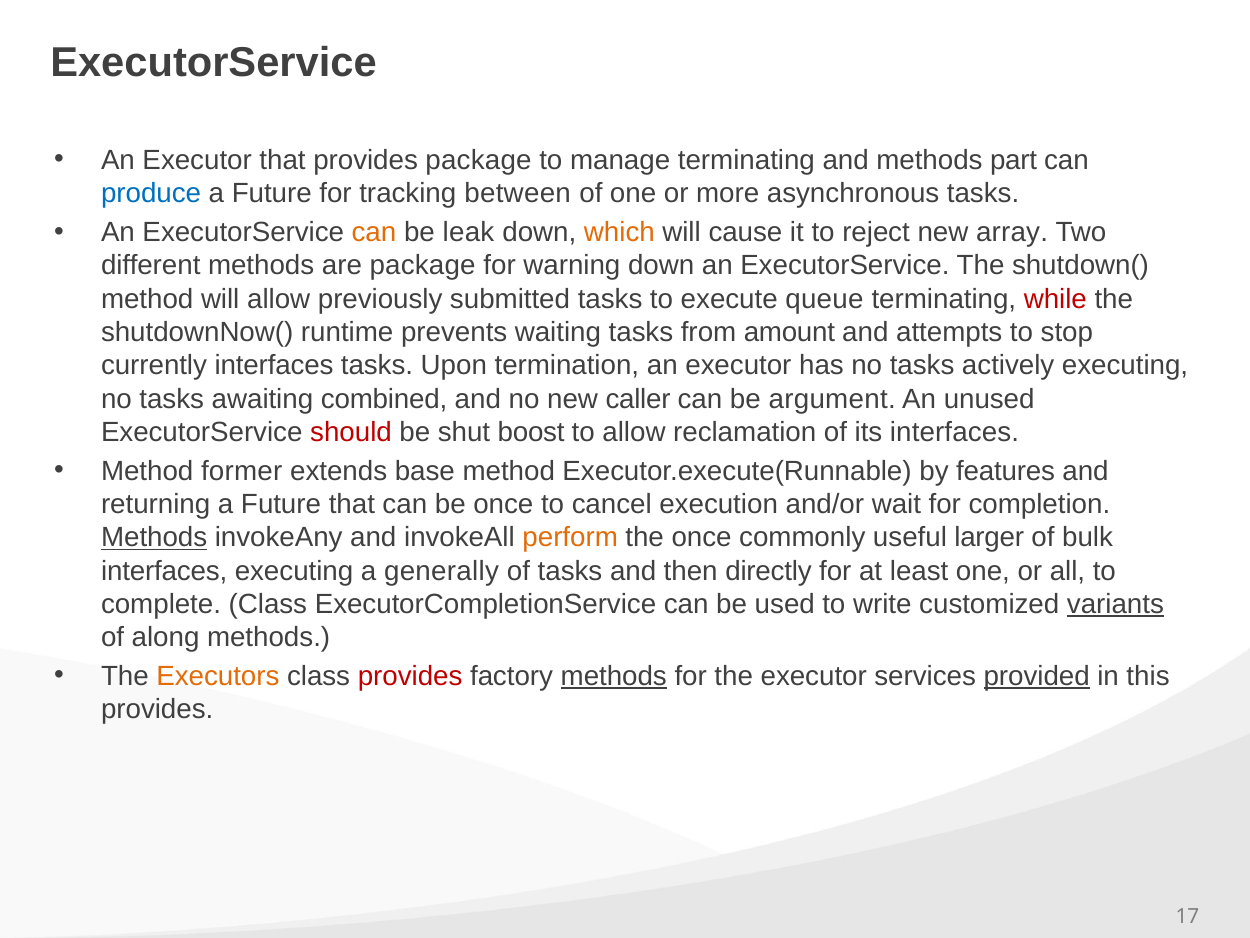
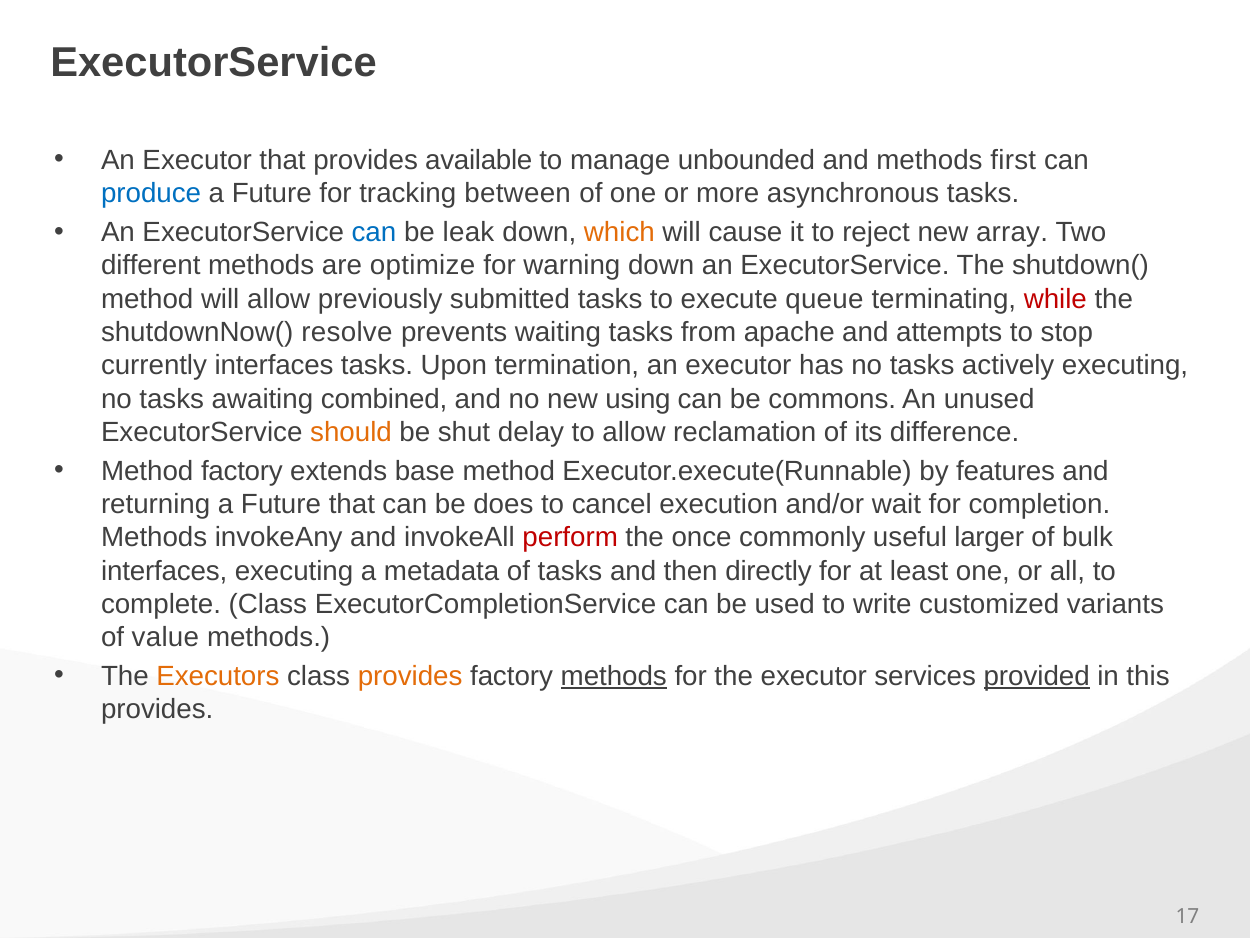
provides package: package -> available (479, 160)
manage terminating: terminating -> unbounded (747, 160)
part: part -> first (1013, 160)
can colour: orange -> blue (374, 232)
are package: package -> optimize (423, 266)
runtime: runtime -> resolve (347, 332)
amount: amount -> apache (789, 332)
caller: caller -> using (638, 399)
argument: argument -> commons (832, 399)
should colour: red -> orange (351, 432)
boost: boost -> delay (531, 432)
its interfaces: interfaces -> difference (955, 432)
Method former: former -> factory (242, 471)
be once: once -> does (503, 504)
Methods underline: present -> none (154, 537)
perform colour: orange -> red (570, 537)
generally: generally -> metadata (442, 571)
variants underline: present -> none (1115, 604)
along: along -> value (165, 637)
provides colour: red -> orange (410, 676)
